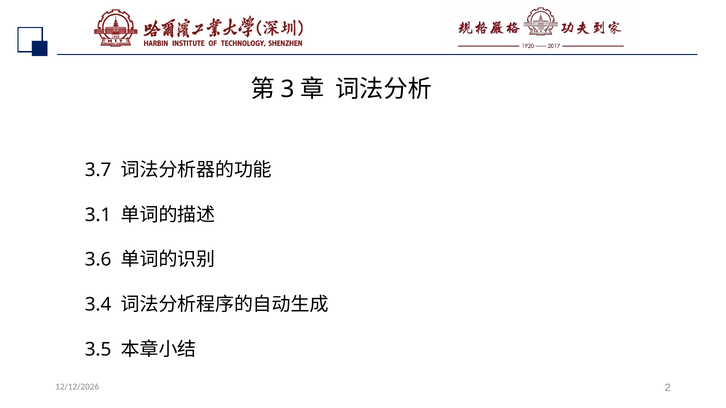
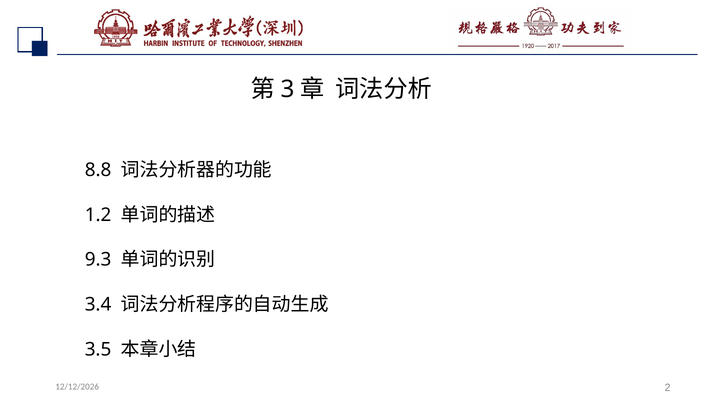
3.7: 3.7 -> 8.8 (98, 170)
3.1: 3.1 -> 1.2 (98, 215)
3.6: 3.6 -> 9.3 (98, 260)
